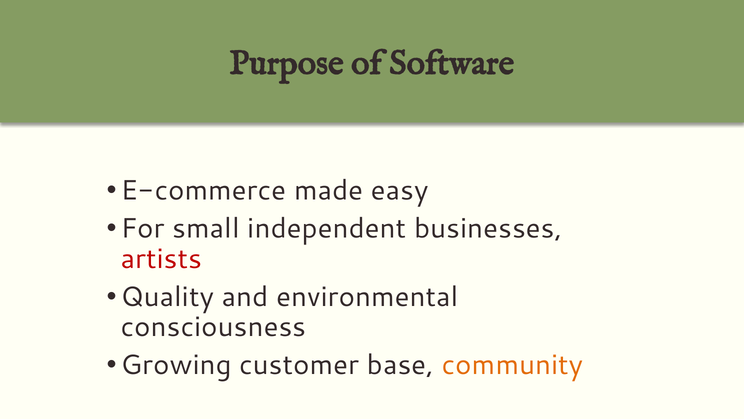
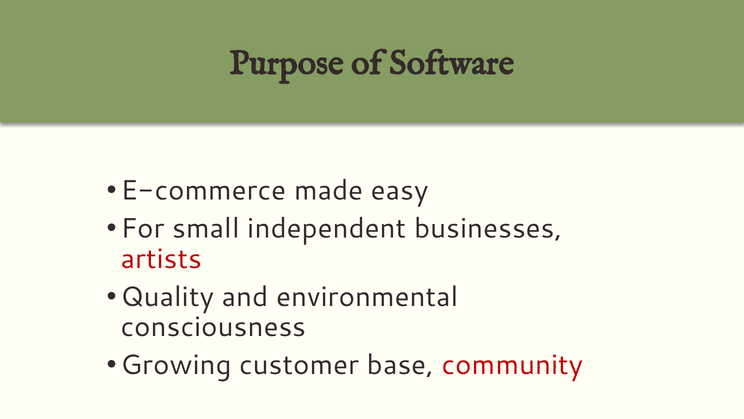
community colour: orange -> red (513, 364)
